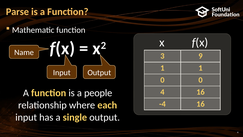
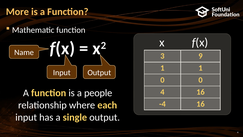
Parse: Parse -> More (17, 12)
